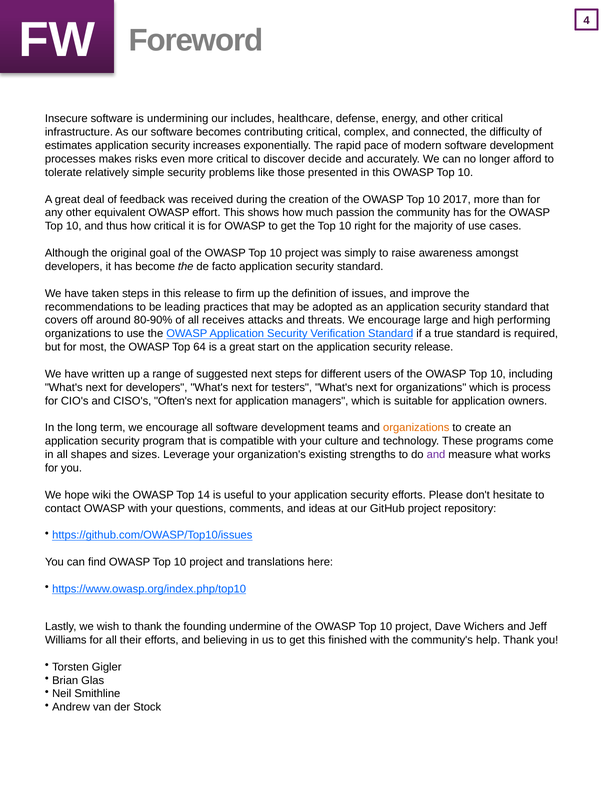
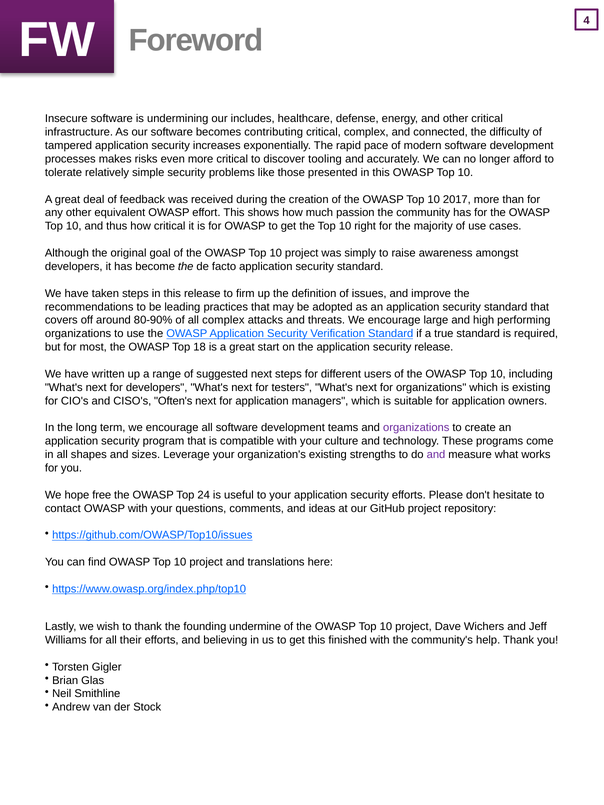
estimates: estimates -> tampered (68, 146)
decide: decide -> tooling (325, 159)
all receives: receives -> complex (223, 320)
64: 64 -> 18 (200, 347)
is process: process -> existing (531, 388)
organizations colour: orange -> purple (416, 428)
wiki: wiki -> free (102, 495)
14: 14 -> 24 (204, 495)
